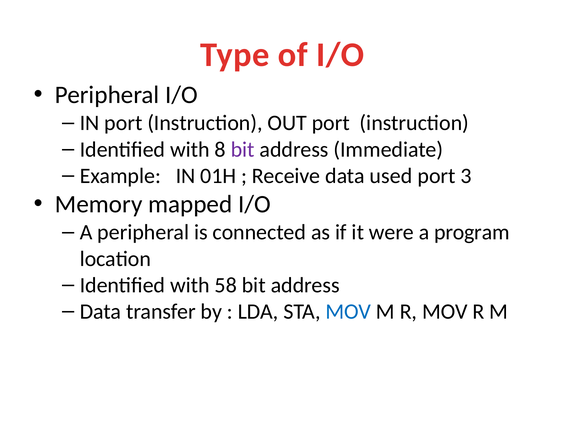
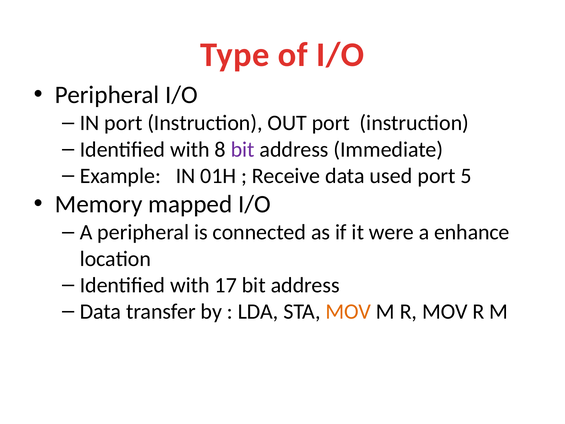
3: 3 -> 5 (466, 176)
program: program -> enhance (472, 232)
58: 58 -> 17 (226, 285)
MOV colour: blue -> orange (348, 311)
